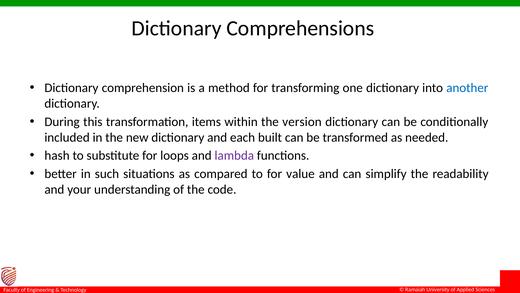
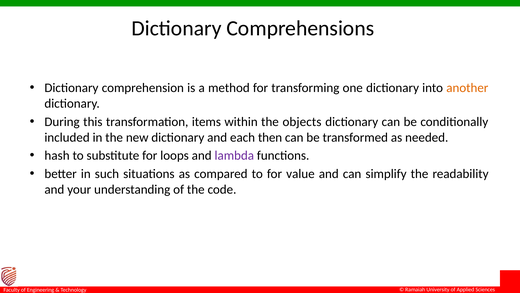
another colour: blue -> orange (467, 88)
version: version -> objects (302, 122)
built: built -> then (270, 137)
